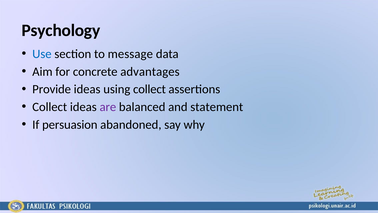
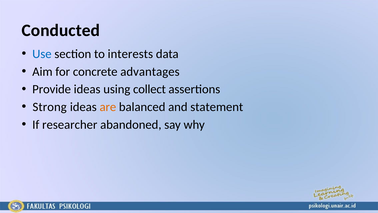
Psychology: Psychology -> Conducted (61, 30)
message: message -> interests (130, 54)
Collect: Collect -> Strong (50, 107)
are colour: purple -> orange (108, 107)
persuasion: persuasion -> researcher (70, 124)
